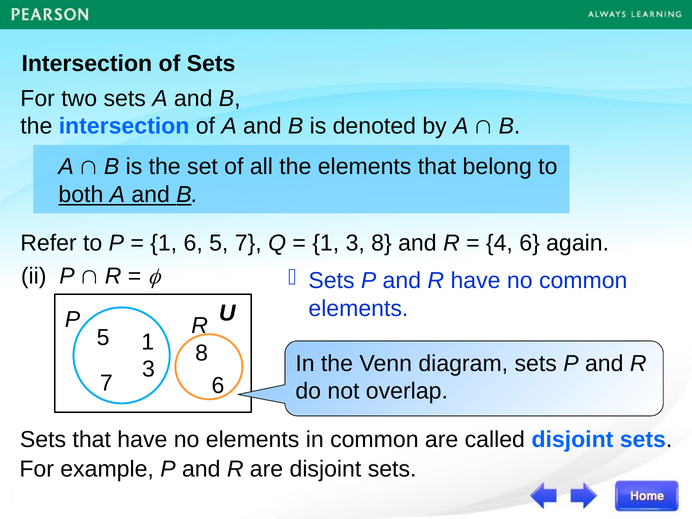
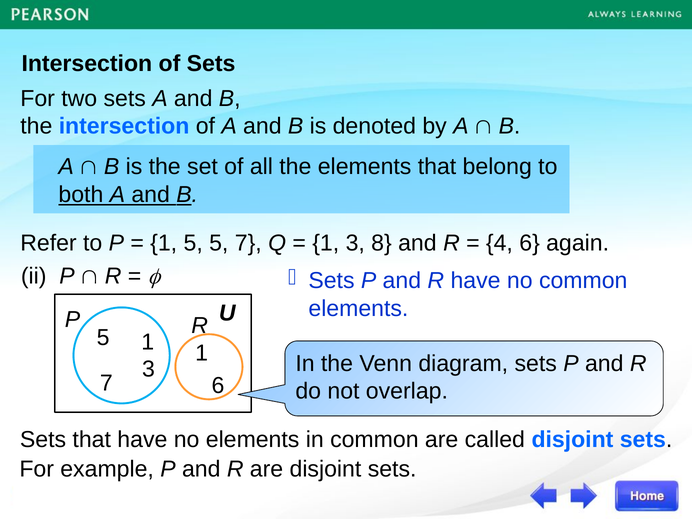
6: 6 -> 5 (193, 243)
1 8: 8 -> 1 (202, 353)
